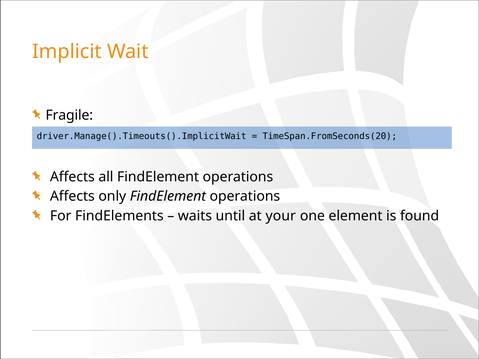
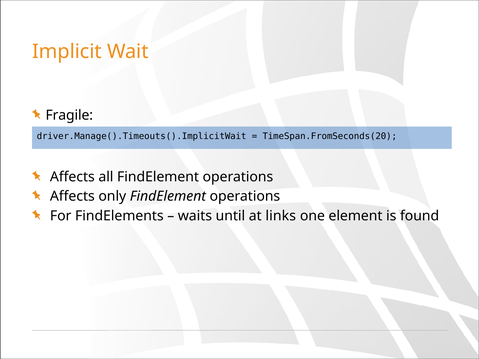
your: your -> links (281, 216)
